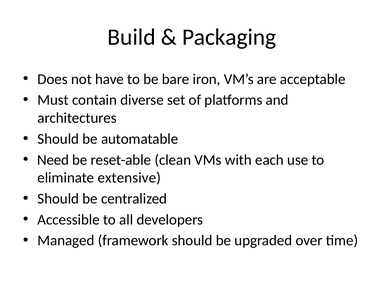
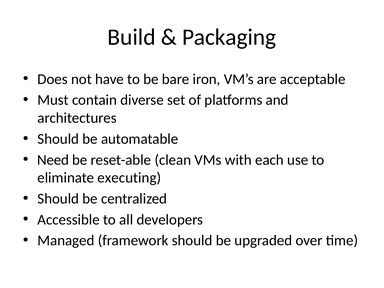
extensive: extensive -> executing (129, 178)
